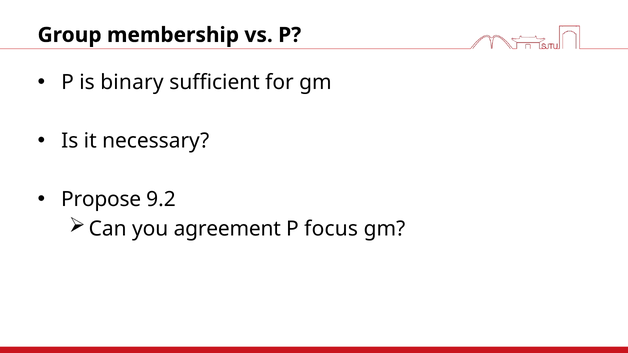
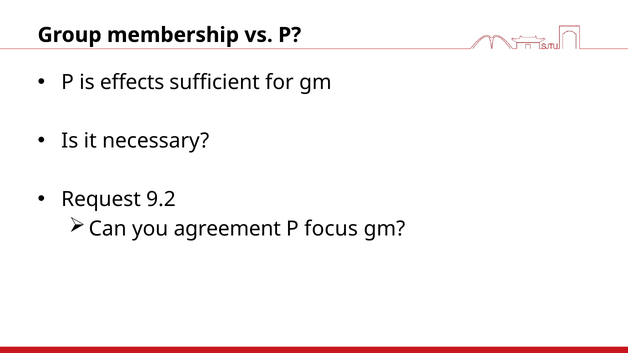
binary: binary -> effects (132, 82)
Propose: Propose -> Request (101, 200)
